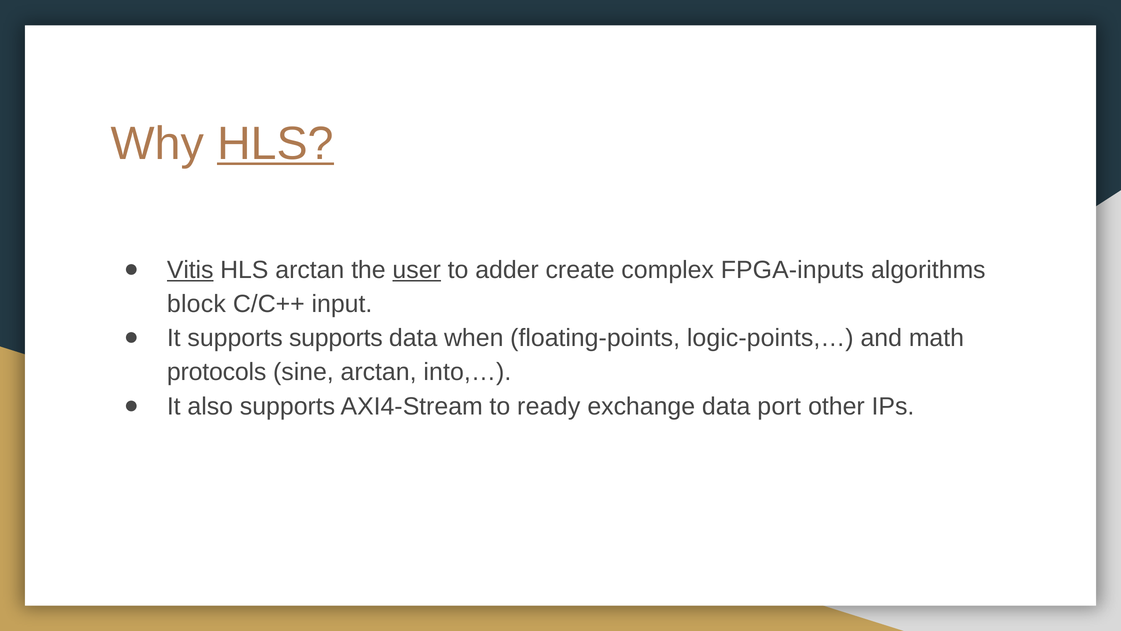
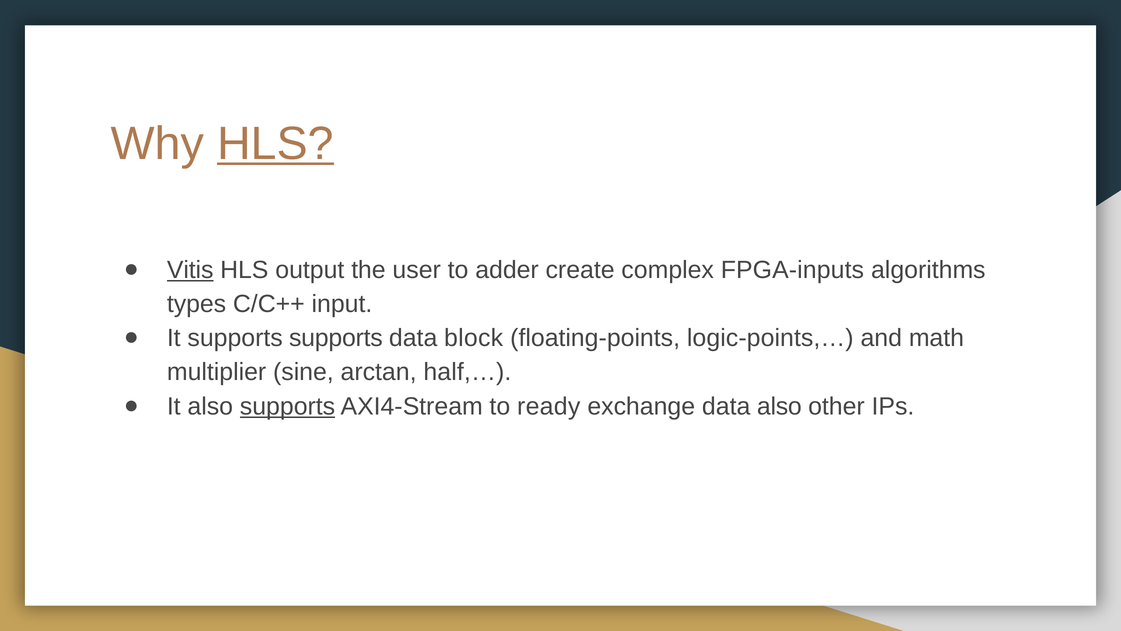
HLS arctan: arctan -> output (310, 270)
user underline: present -> none (417, 270)
block: block -> types (197, 304)
when: when -> block (474, 338)
protocols: protocols -> multiplier (217, 372)
into,…: into,… -> half,… (467, 372)
supports underline: none -> present (288, 406)
data port: port -> also (779, 406)
